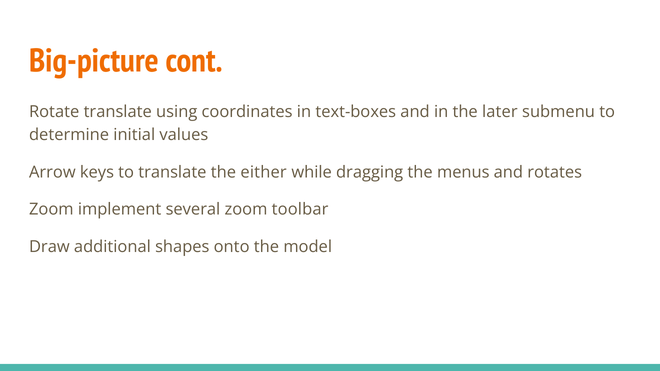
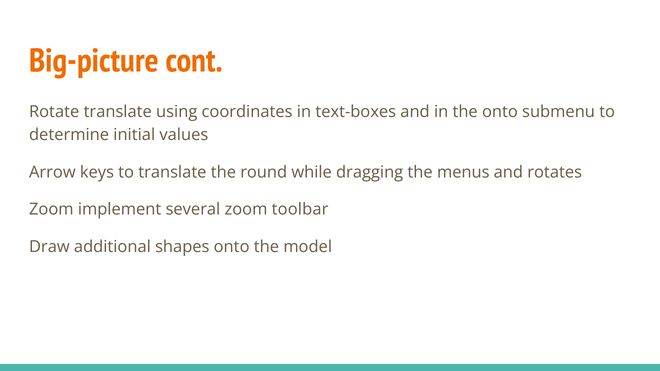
the later: later -> onto (500, 112)
either: either -> round (264, 172)
